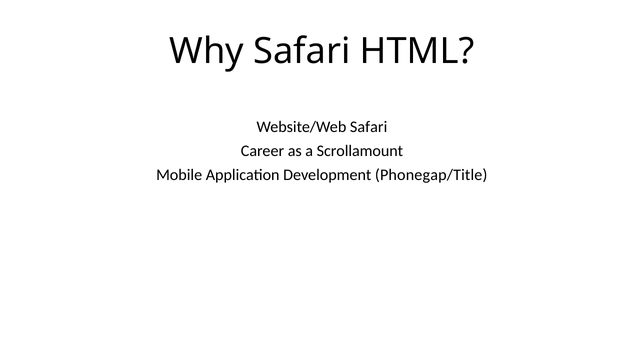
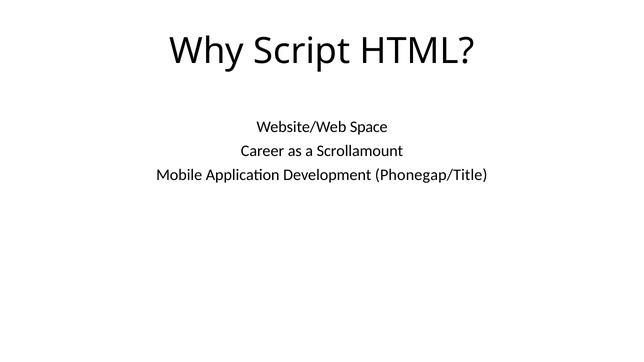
Why Safari: Safari -> Script (302, 51)
Website/Web Safari: Safari -> Space (369, 127)
